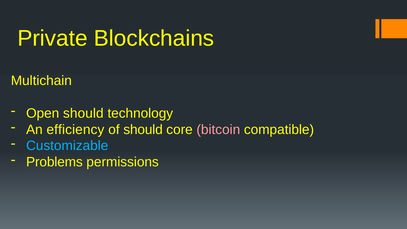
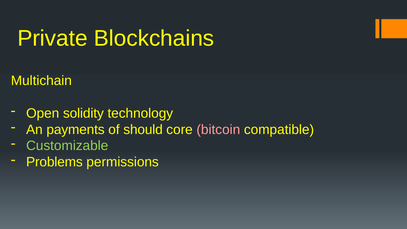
Open should: should -> solidity (83, 113)
efficiency: efficiency -> payments (76, 130)
Customizable colour: light blue -> light green (67, 146)
